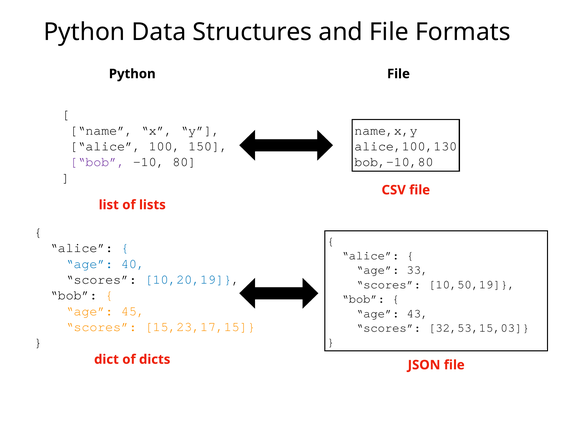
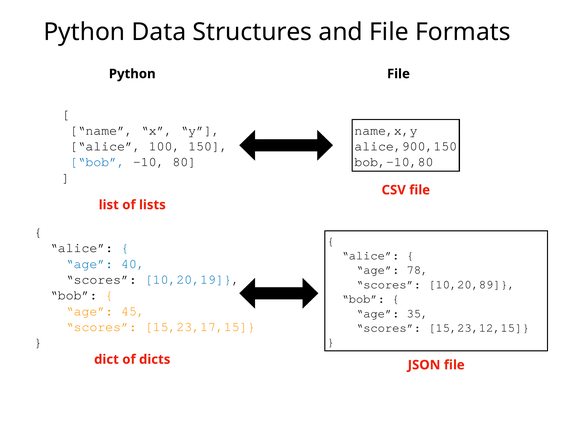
alice,100,130: alice,100,130 -> alice,900,150 (406, 146)
bob colour: purple -> blue (97, 162)
33: 33 -> 78 (417, 270)
10,50,19: 10,50,19 -> 10,20,89 (472, 285)
43: 43 -> 35 (417, 314)
32,53,15,03: 32,53,15,03 -> 15,23,12,15 (479, 328)
